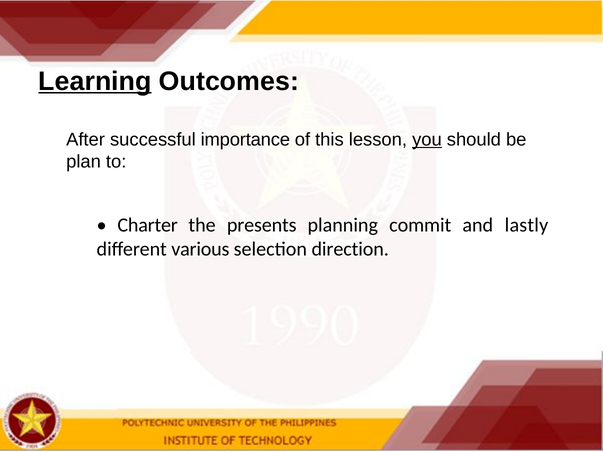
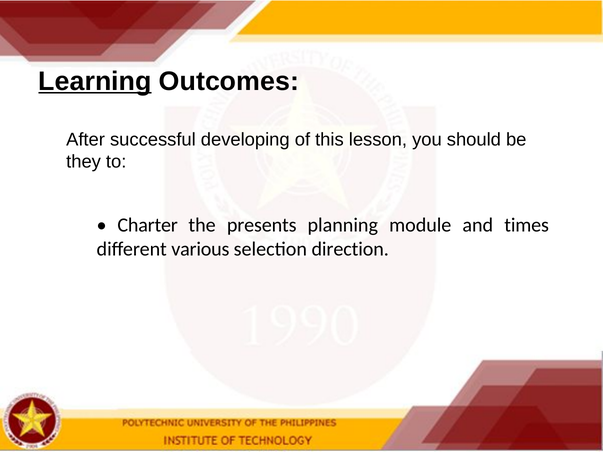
importance: importance -> developing (245, 140)
you underline: present -> none (427, 140)
plan: plan -> they (84, 162)
commit: commit -> module (420, 225)
lastly: lastly -> times (527, 225)
